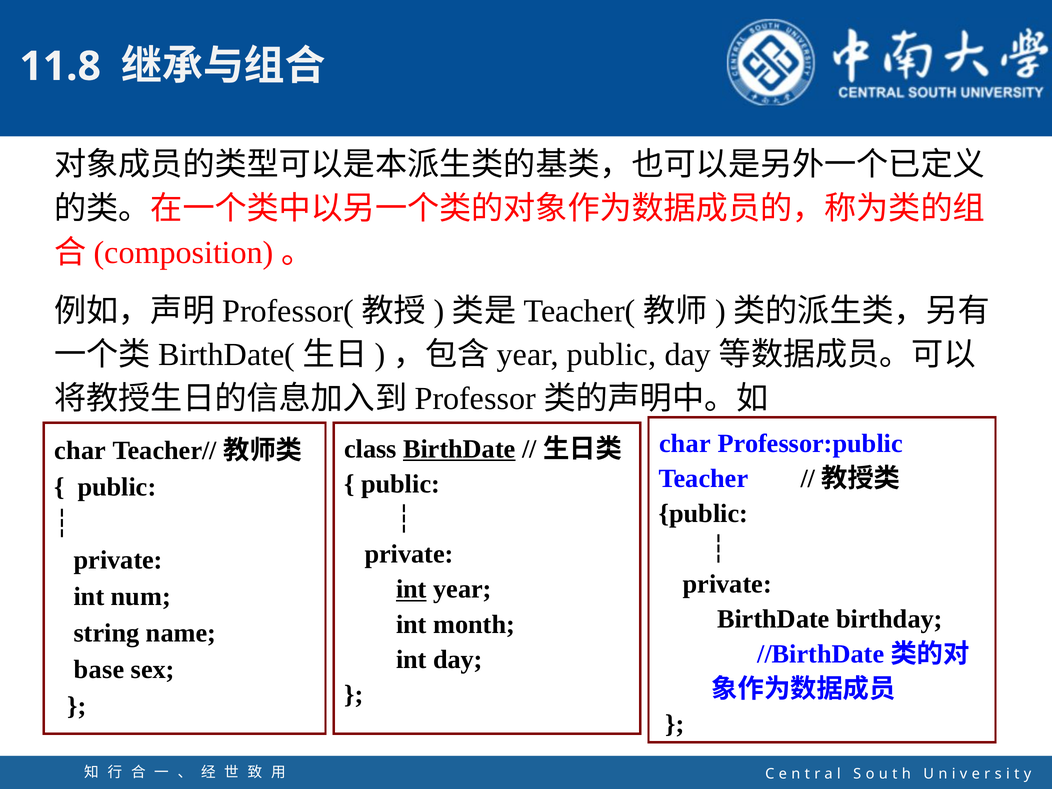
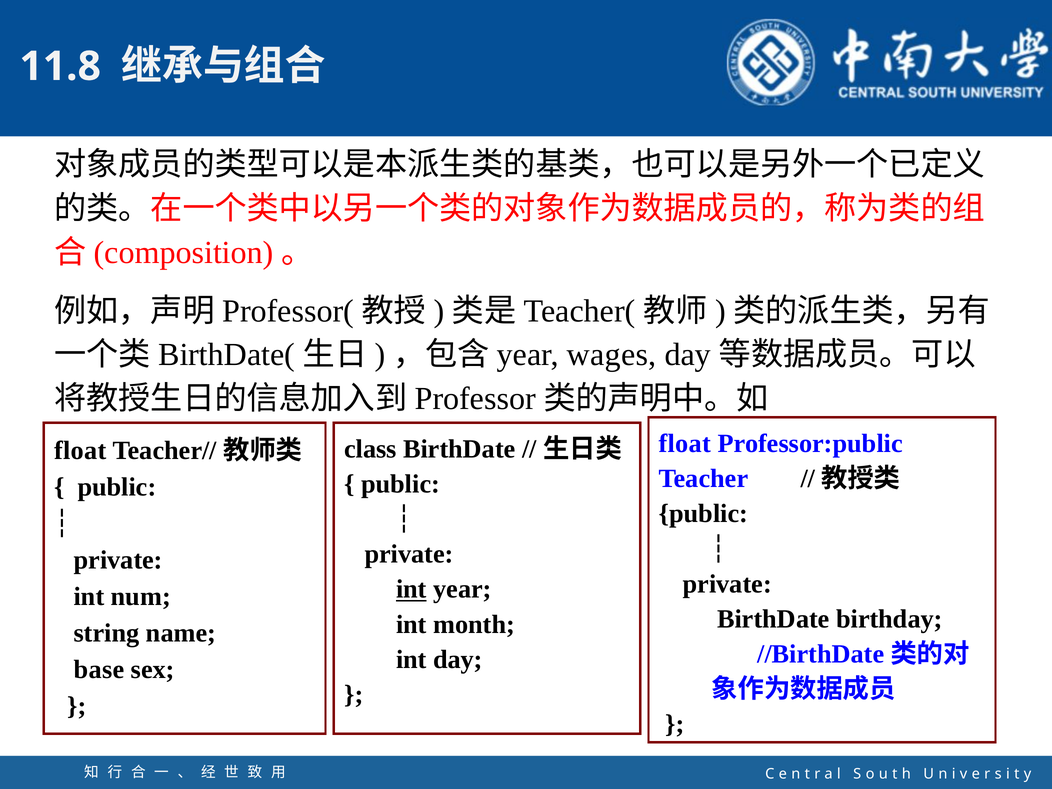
public: public -> wages (612, 355)
char: char -> float (685, 444)
BirthDate underline: present -> none (459, 449)
char: char -> float (80, 450)
